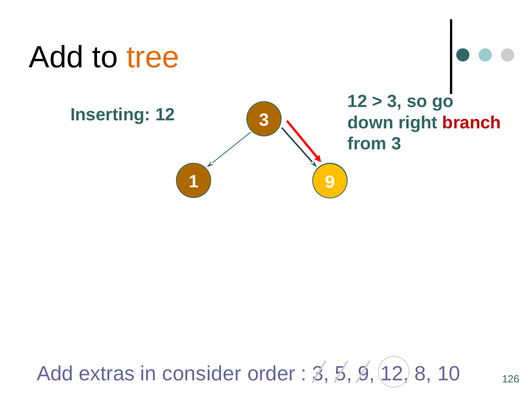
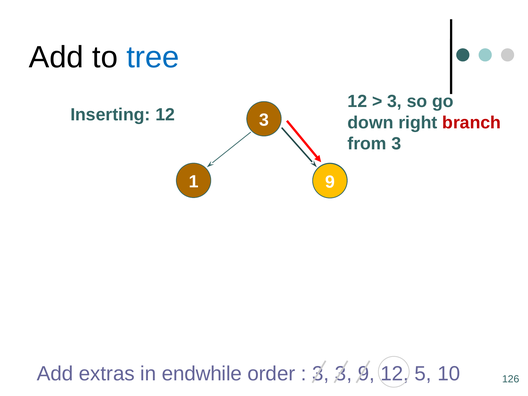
tree colour: orange -> blue (153, 57)
consider: consider -> endwhile (202, 374)
3 5: 5 -> 3 (344, 374)
8: 8 -> 5 (423, 374)
